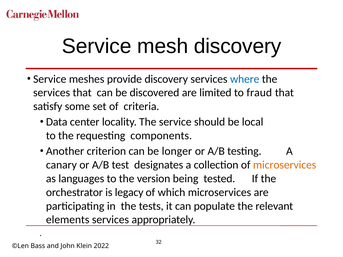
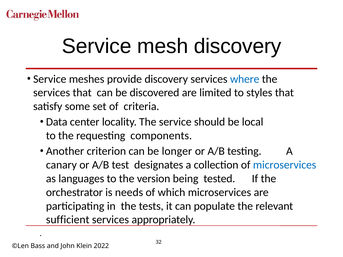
fraud: fraud -> styles (259, 93)
microservices colour: orange -> blue (285, 165)
legacy: legacy -> needs (129, 192)
elements: elements -> sufficient (68, 220)
